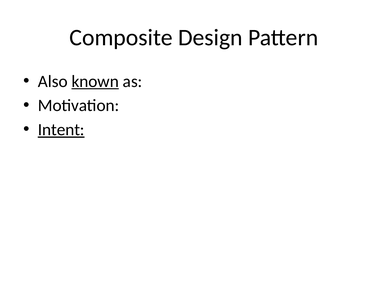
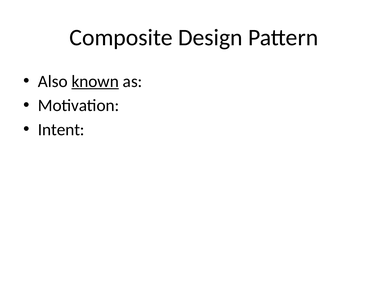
Intent underline: present -> none (61, 130)
